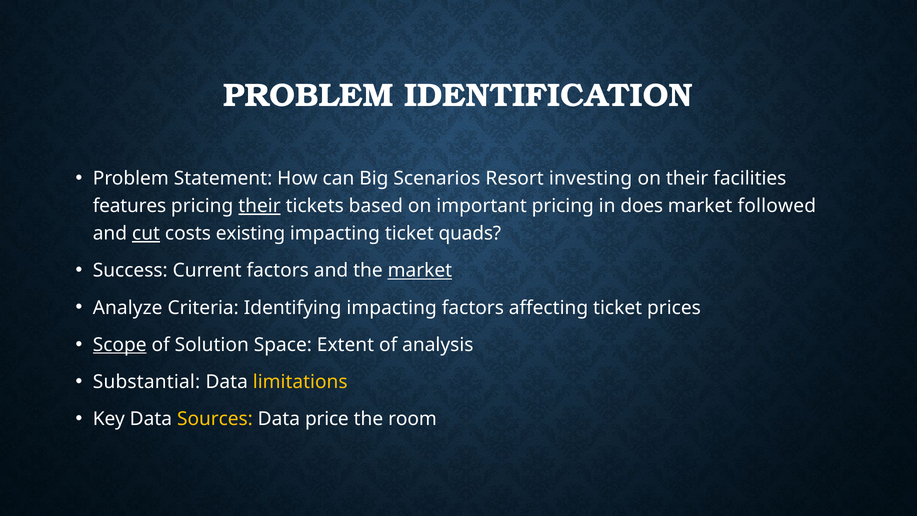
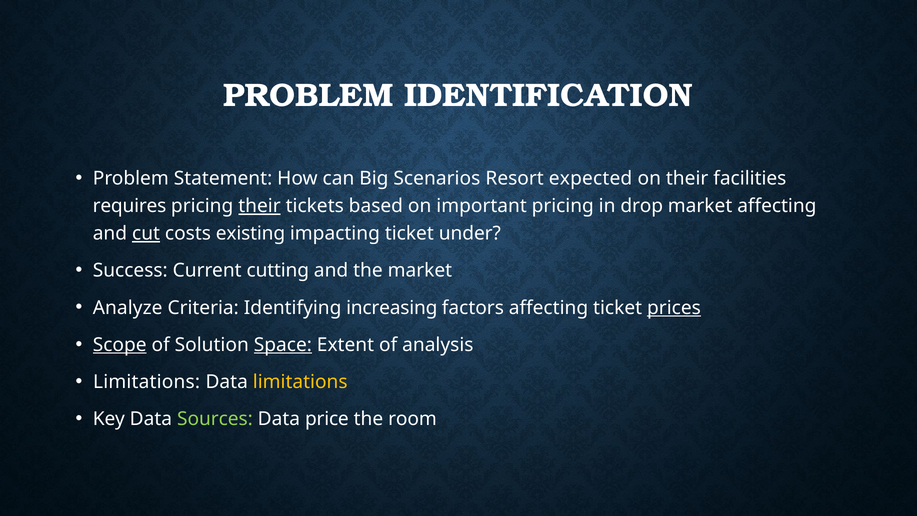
investing: investing -> expected (591, 178)
features: features -> requires (130, 206)
does: does -> drop (642, 206)
market followed: followed -> affecting (777, 206)
quads: quads -> under (470, 233)
Current factors: factors -> cutting (278, 271)
market underline: present -> none (420, 271)
Identifying impacting: impacting -> increasing (392, 308)
prices underline: none -> present (674, 308)
Space underline: none -> present (283, 345)
Substantial: Substantial -> Limitations (147, 382)
Sources colour: yellow -> light green (215, 419)
